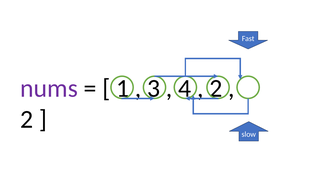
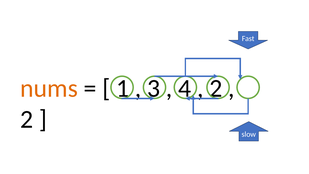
nums colour: purple -> orange (49, 88)
